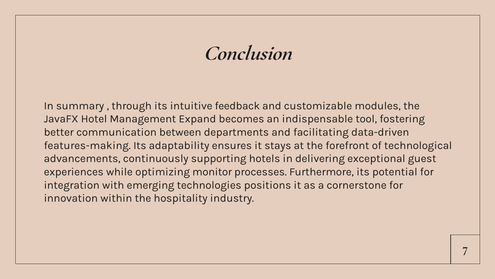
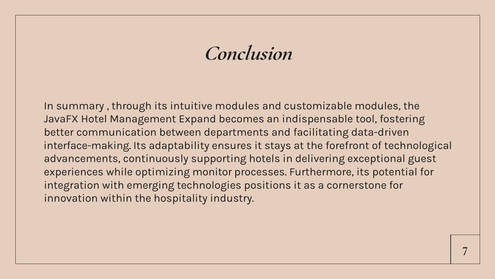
intuitive feedback: feedback -> modules (237, 106)
features-making: features-making -> interface-making (87, 145)
